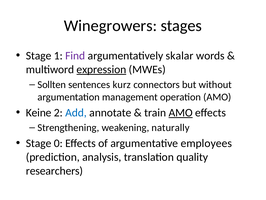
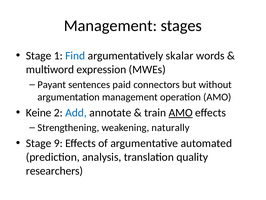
Winegrowers: Winegrowers -> Management (110, 26)
Find colour: purple -> blue (75, 56)
expression underline: present -> none (101, 69)
Sollten: Sollten -> Payant (52, 84)
kurz: kurz -> paid (122, 84)
0: 0 -> 9 (58, 143)
employees: employees -> automated (206, 143)
